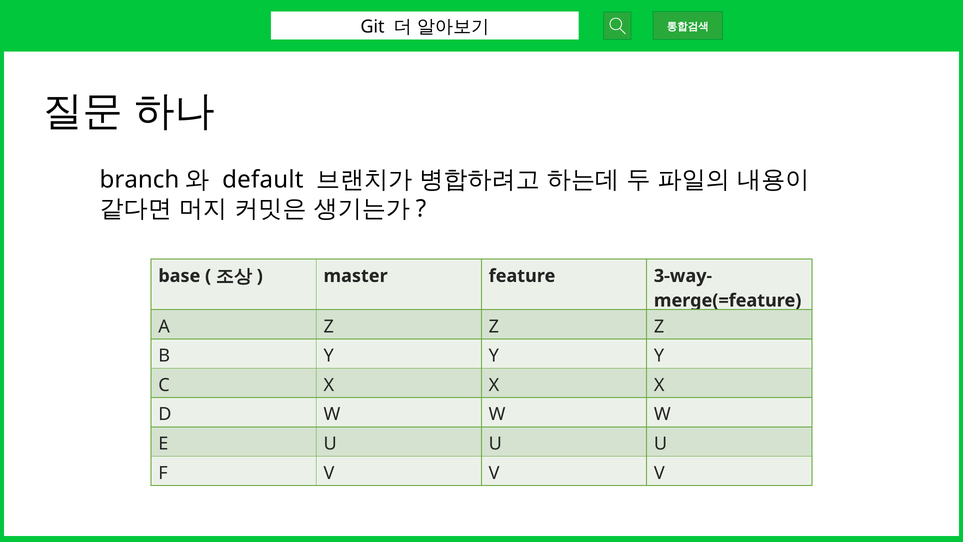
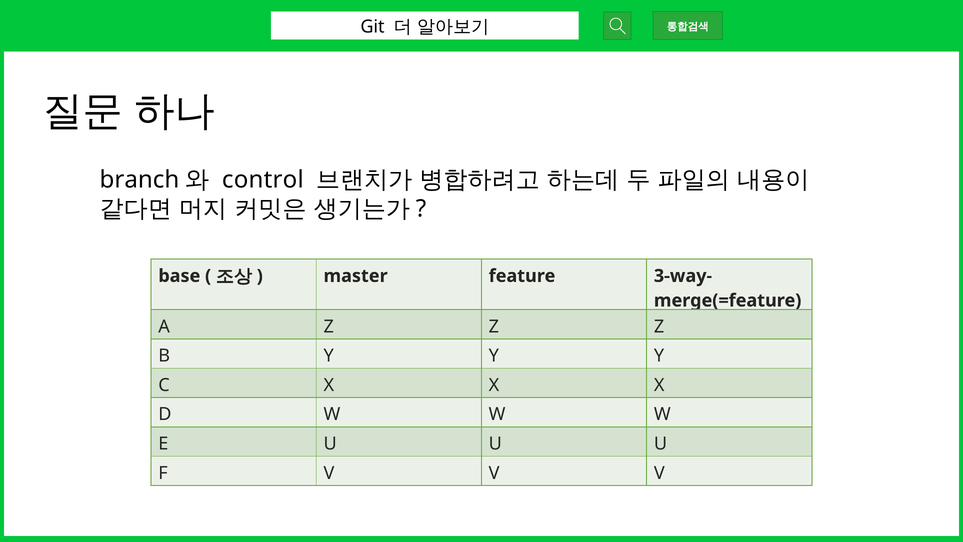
default: default -> control (263, 180)
